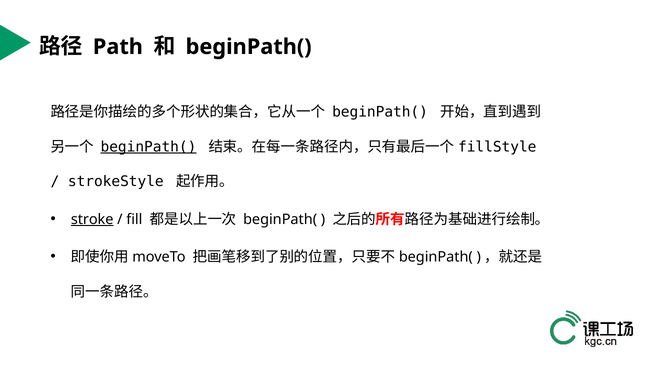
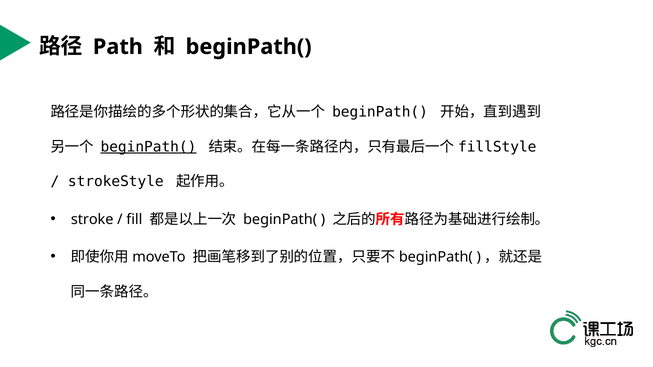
stroke underline: present -> none (92, 219)
